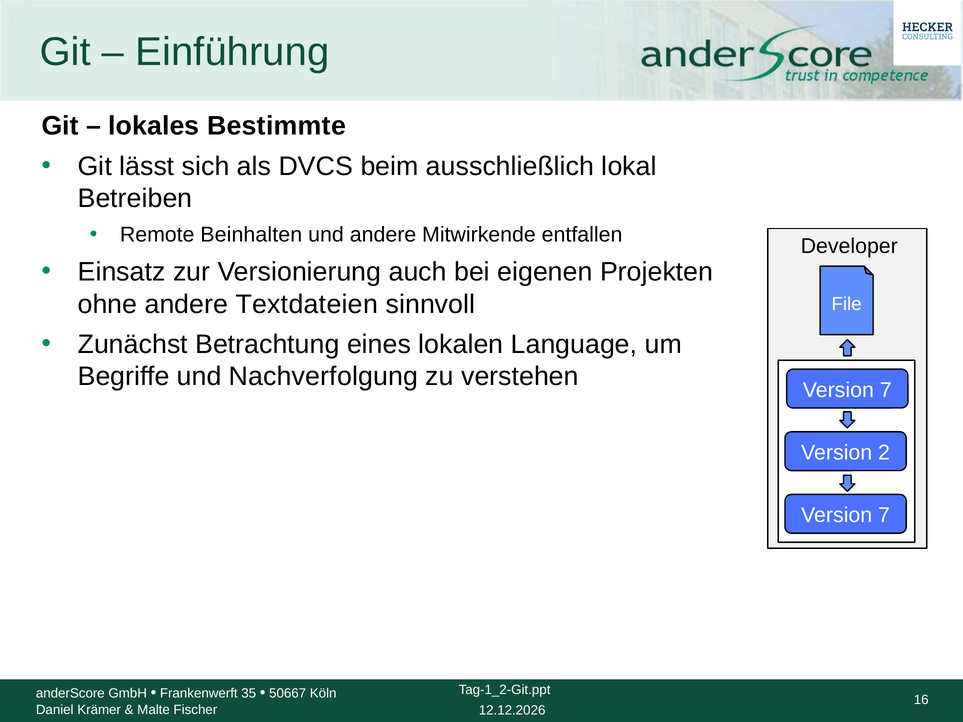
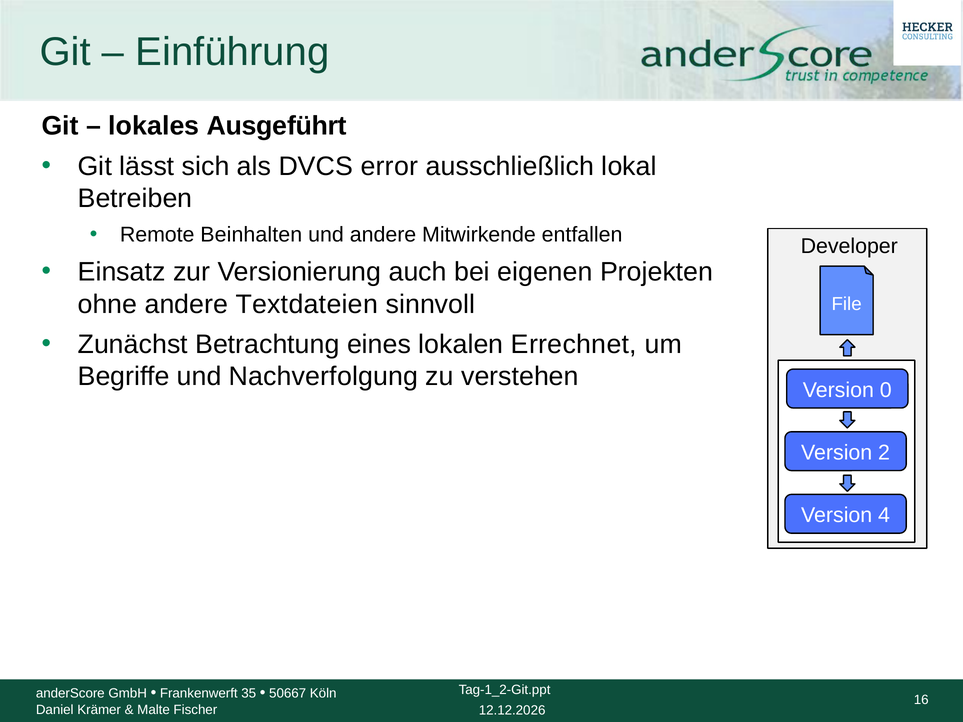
Bestimmte: Bestimmte -> Ausgeführt (277, 126)
beim: beim -> error (389, 166)
Language: Language -> Errechnet (574, 344)
7: 7 -> 0 (886, 390)
7: 7 -> 4 (884, 516)
